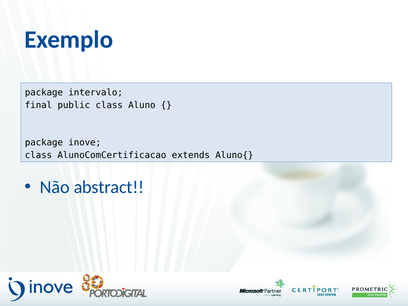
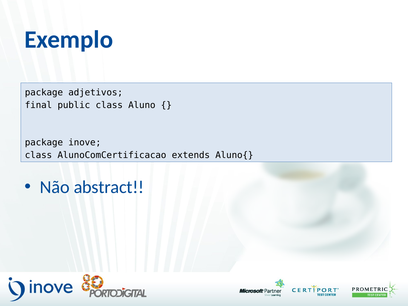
intervalo: intervalo -> adjetivos (96, 93)
